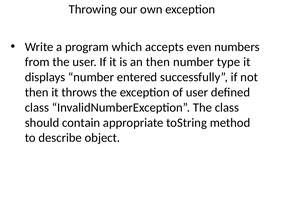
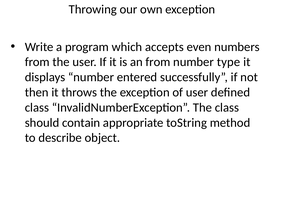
an then: then -> from (158, 62)
